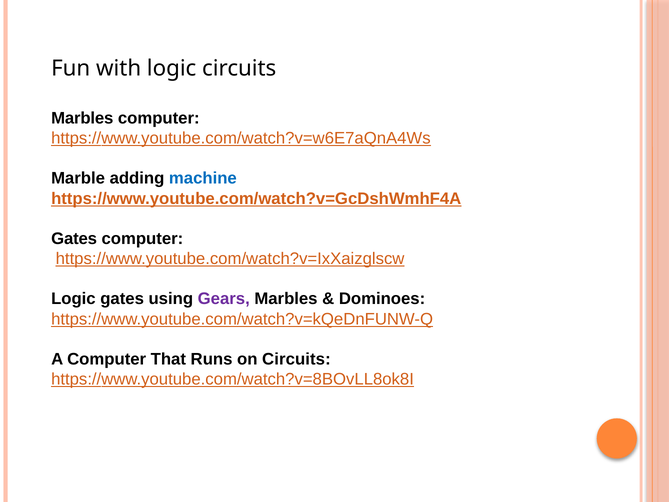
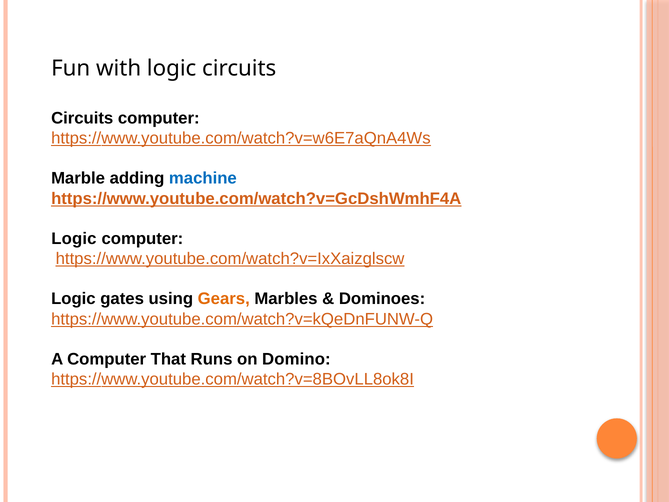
Marbles: Marbles -> Circuits (82, 118)
Gates: Gates -> Logic (74, 239)
Gears colour: purple -> orange (224, 299)
on Circuits: Circuits -> Domino (296, 359)
